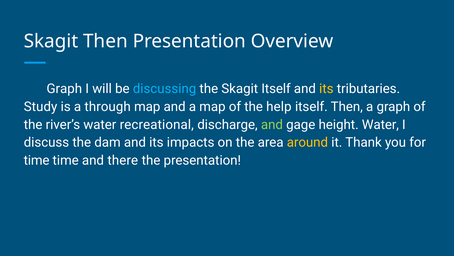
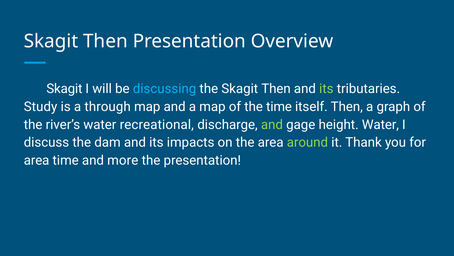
Graph: Graph -> Skagit (64, 89)
the Skagit Itself: Itself -> Then (276, 89)
its colour: yellow -> light green (326, 89)
the help: help -> time (279, 107)
around colour: yellow -> light green (307, 142)
time: time -> area (37, 160)
there: there -> more (123, 160)
